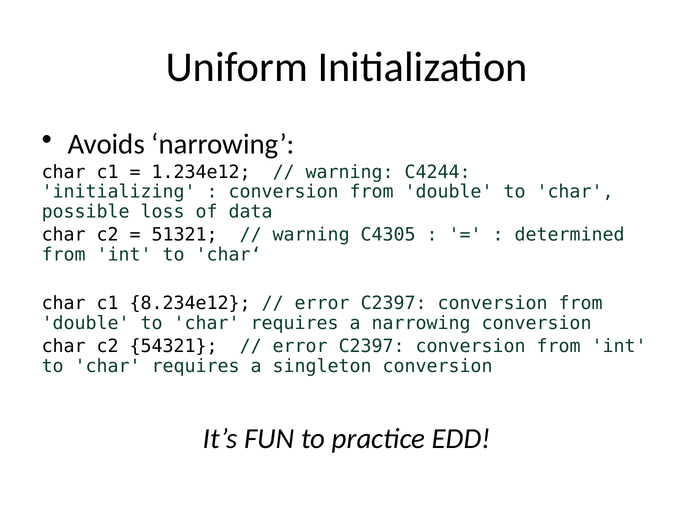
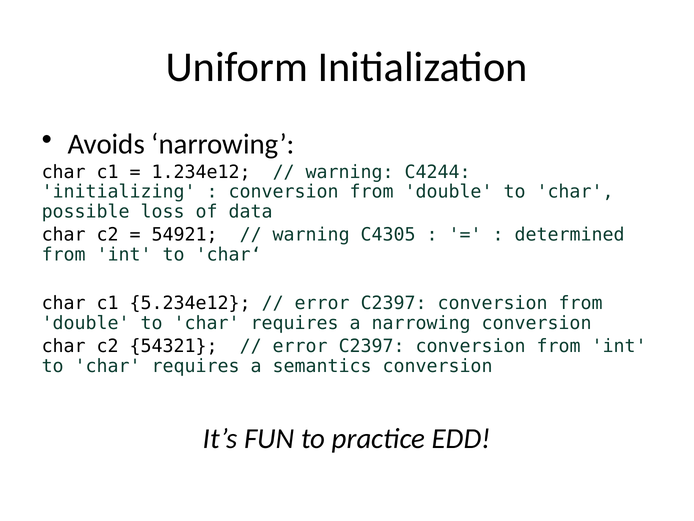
51321: 51321 -> 54921 (185, 235)
8.234e12: 8.234e12 -> 5.234e12 (190, 303)
singleton: singleton -> semantics (322, 366)
